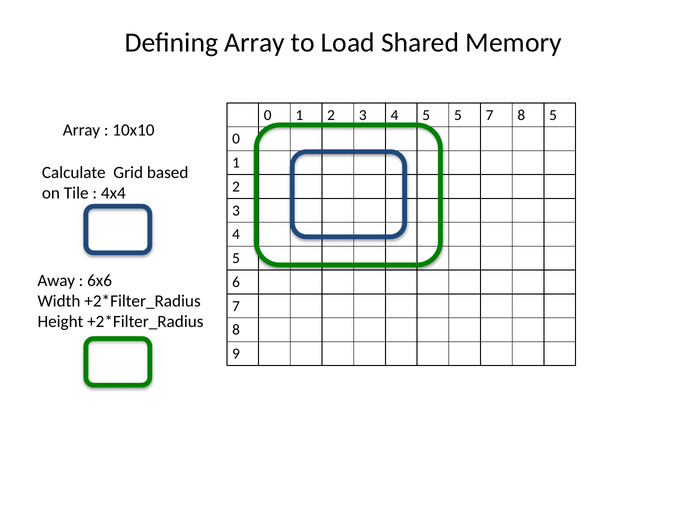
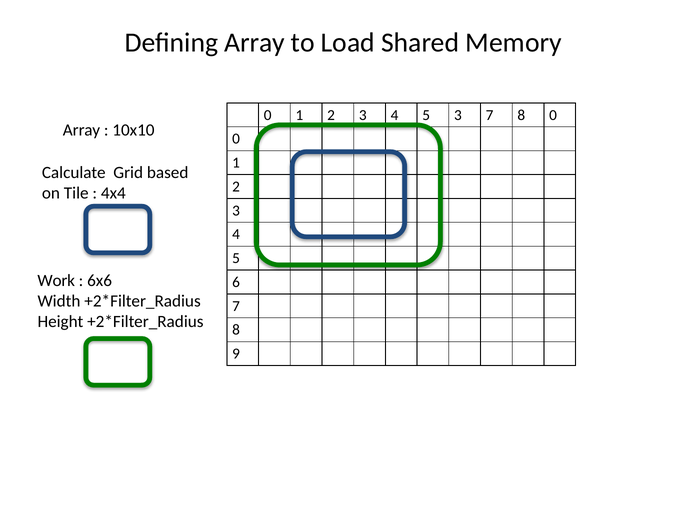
5: 5 -> 3 (458, 115)
8 5: 5 -> 0 (553, 115)
Away: Away -> Work (56, 281)
